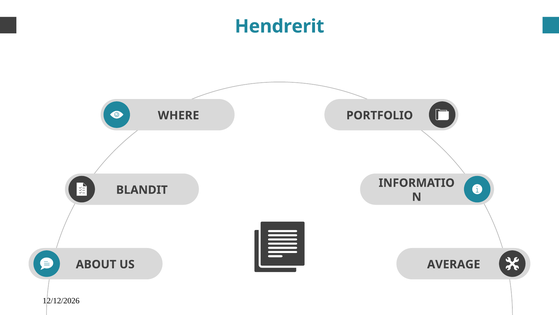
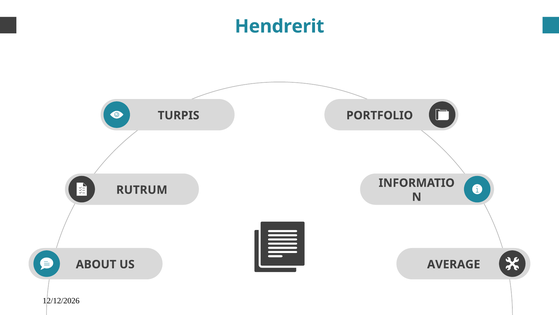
WHERE: WHERE -> TURPIS (179, 115)
BLANDIT: BLANDIT -> RUTRUM (142, 190)
